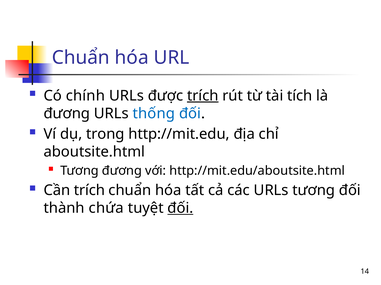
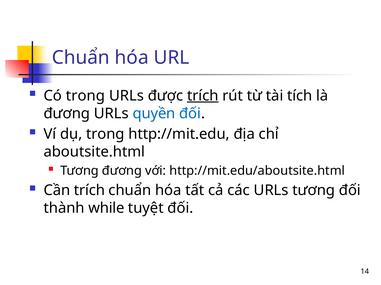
Có chính: chính -> trọng (85, 96)
thống: thống -> quyền (154, 114)
chứa: chứa -> while (106, 209)
đối underline: present -> none (180, 209)
